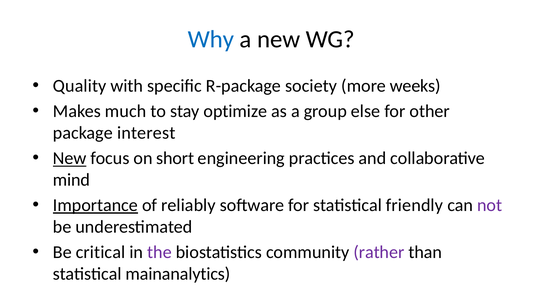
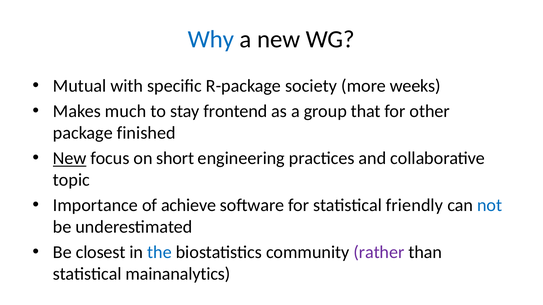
Quality: Quality -> Mutual (80, 86)
optimize: optimize -> frontend (235, 111)
else: else -> that (366, 111)
interest: interest -> finished (146, 133)
mind: mind -> topic (71, 180)
Importance underline: present -> none (95, 206)
reliably: reliably -> achieve (189, 206)
not colour: purple -> blue (490, 206)
critical: critical -> closest (101, 253)
the colour: purple -> blue (159, 253)
